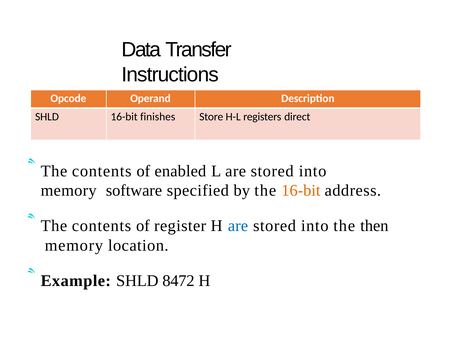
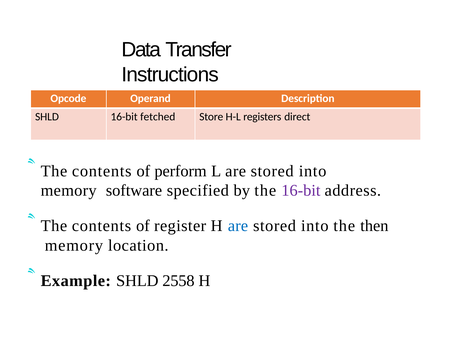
finishes: finishes -> fetched (158, 117)
enabled: enabled -> perform (181, 171)
16-bit colour: orange -> purple (301, 191)
8472: 8472 -> 2558 (178, 281)
